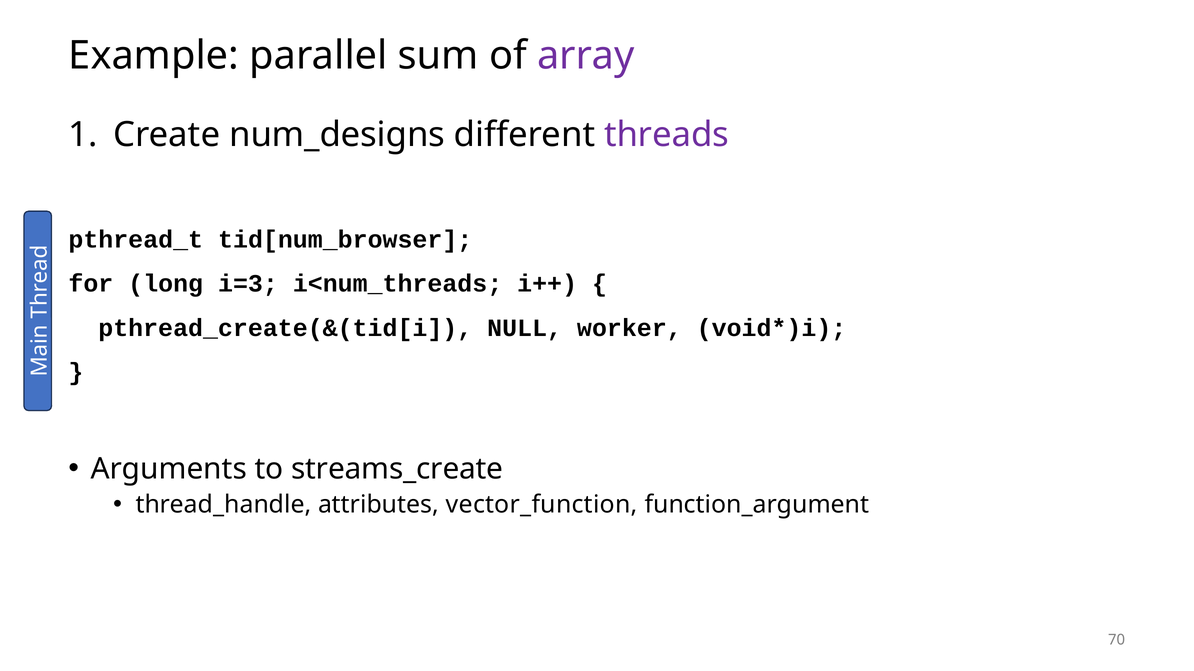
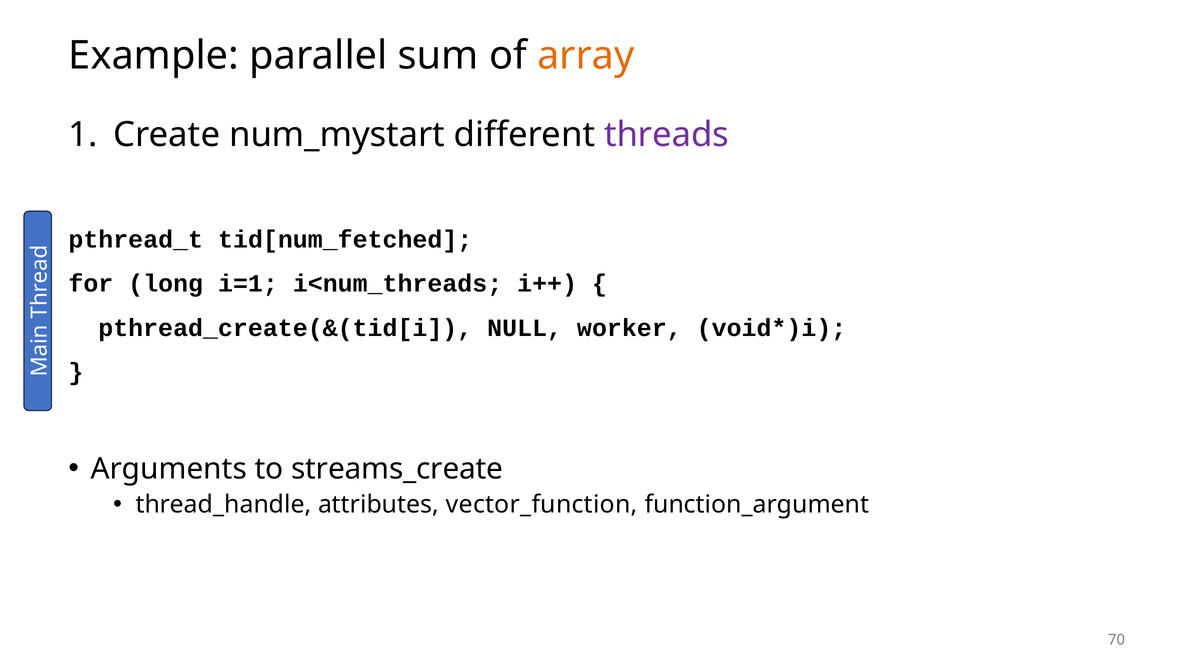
array colour: purple -> orange (586, 56)
num_designs: num_designs -> num_mystart (337, 135)
tid[num_browser: tid[num_browser -> tid[num_fetched (345, 240)
i=3: i=3 -> i=1 (248, 284)
